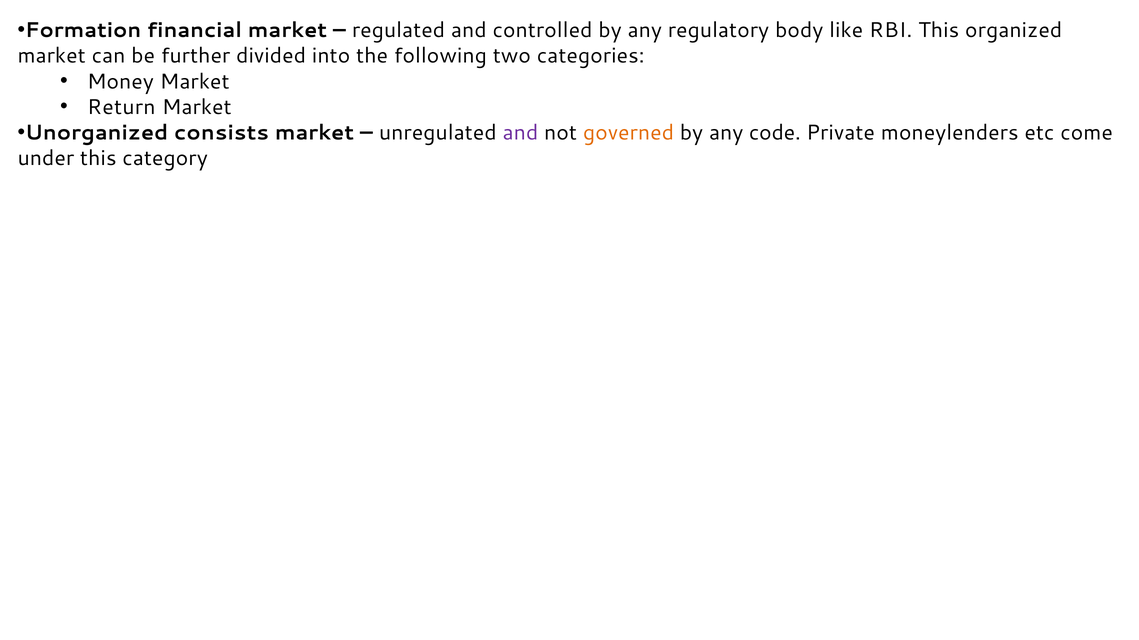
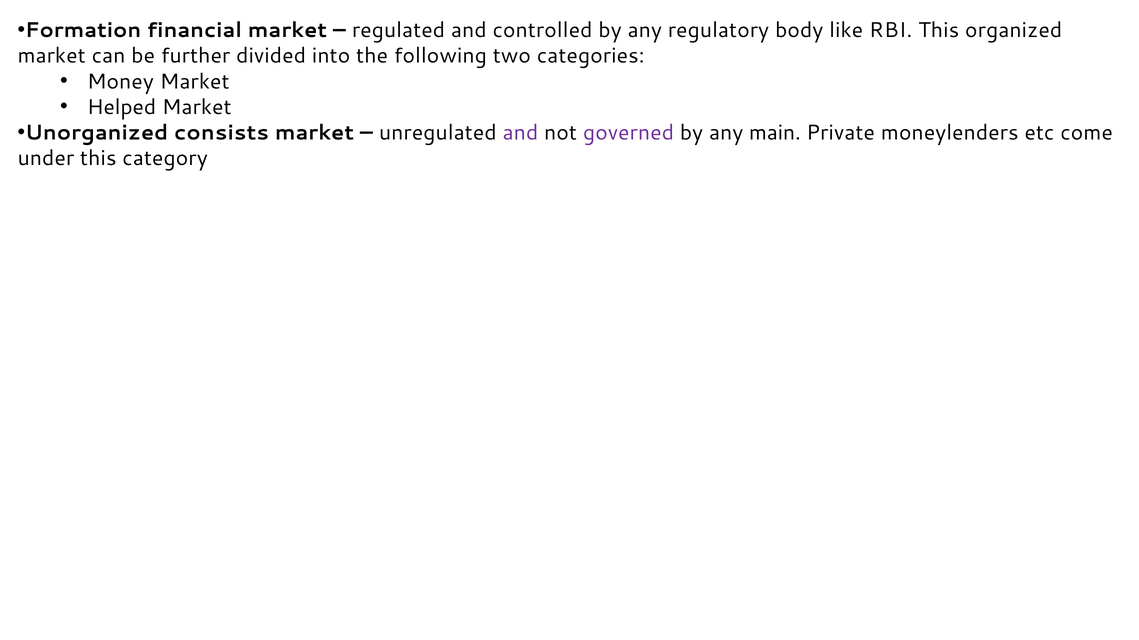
Return: Return -> Helped (122, 107)
governed colour: orange -> purple (628, 133)
code: code -> main (775, 133)
